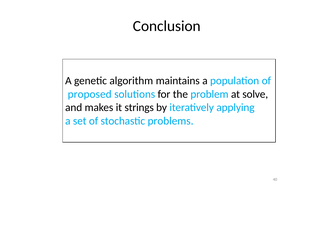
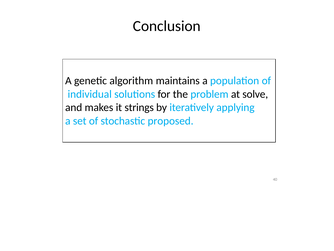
proposed: proposed -> individual (90, 94)
problems: problems -> proposed (171, 121)
